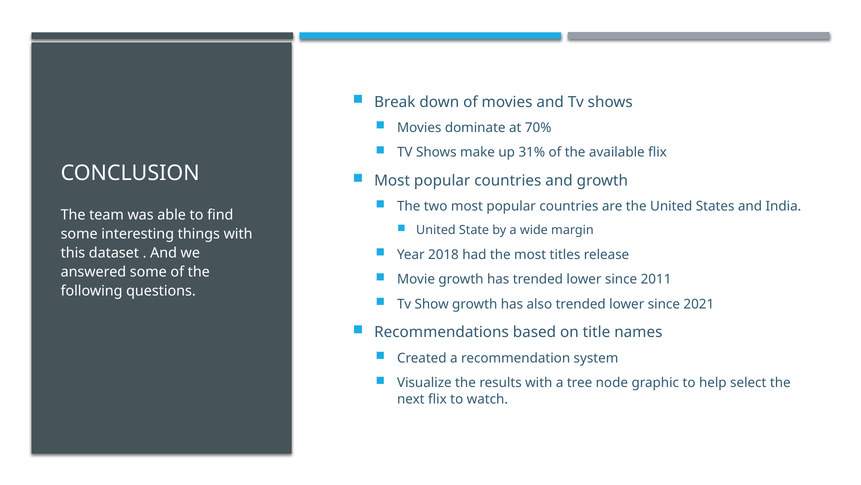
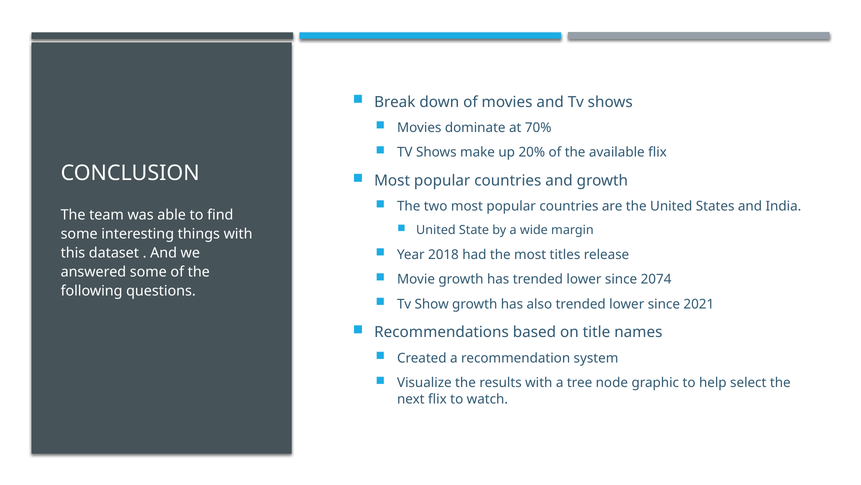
31%: 31% -> 20% (532, 152)
2011: 2011 -> 2074 (656, 279)
